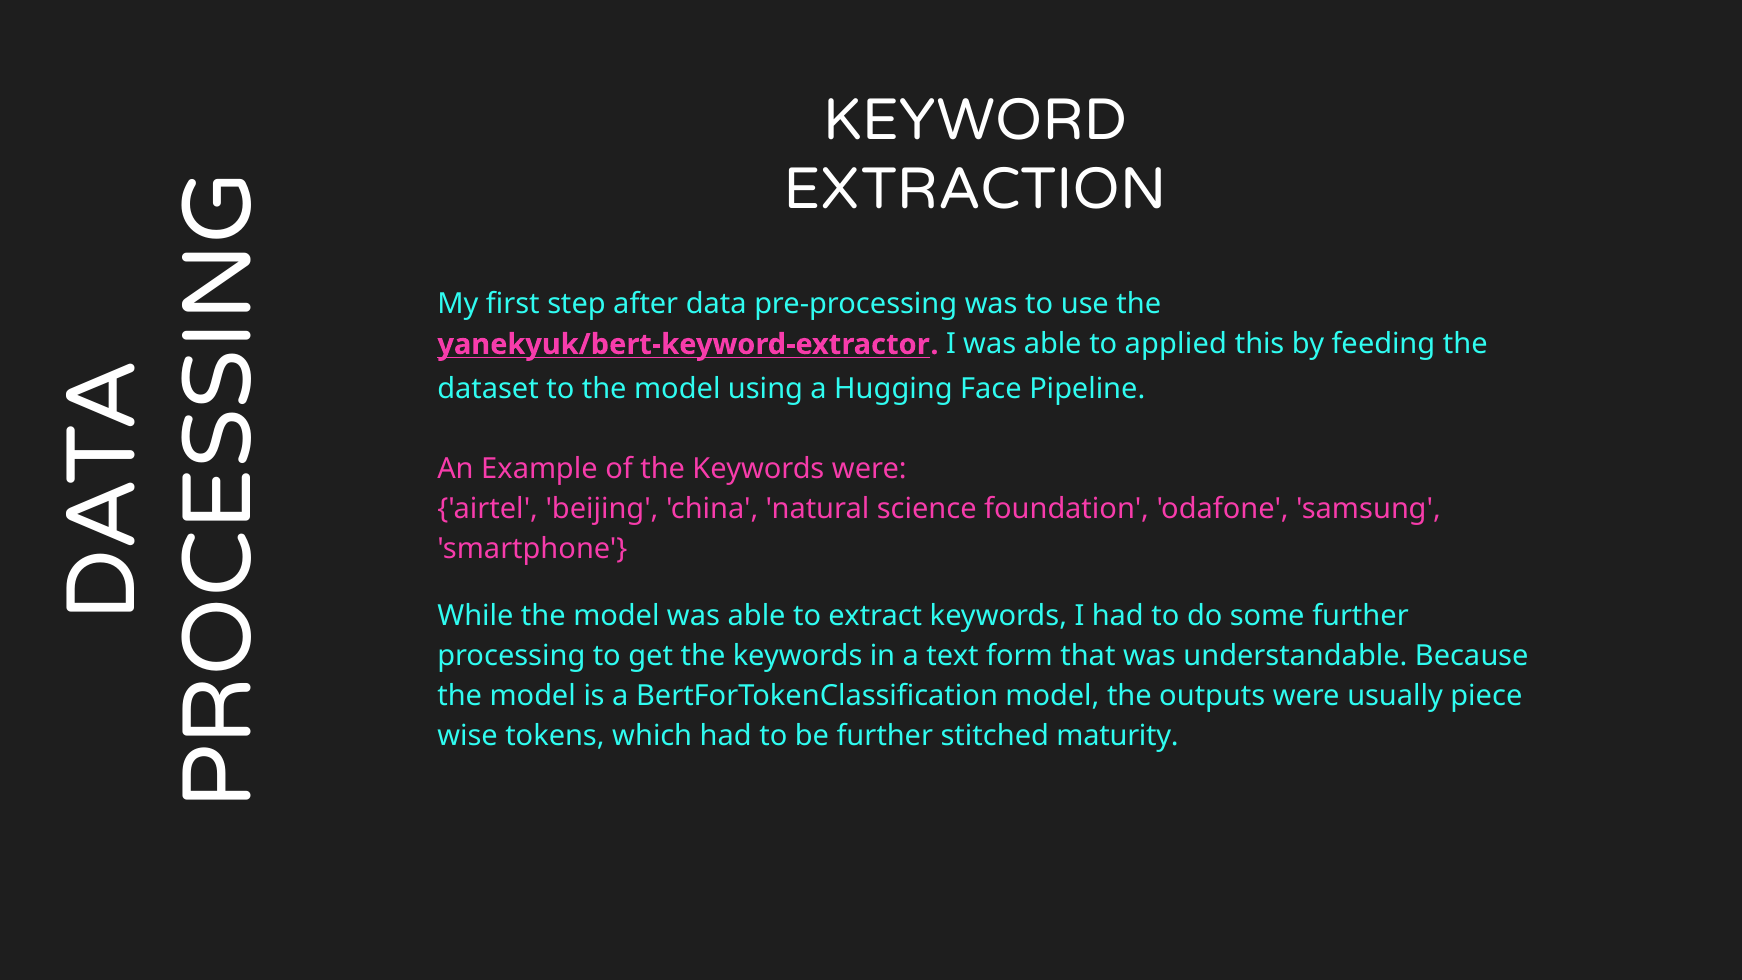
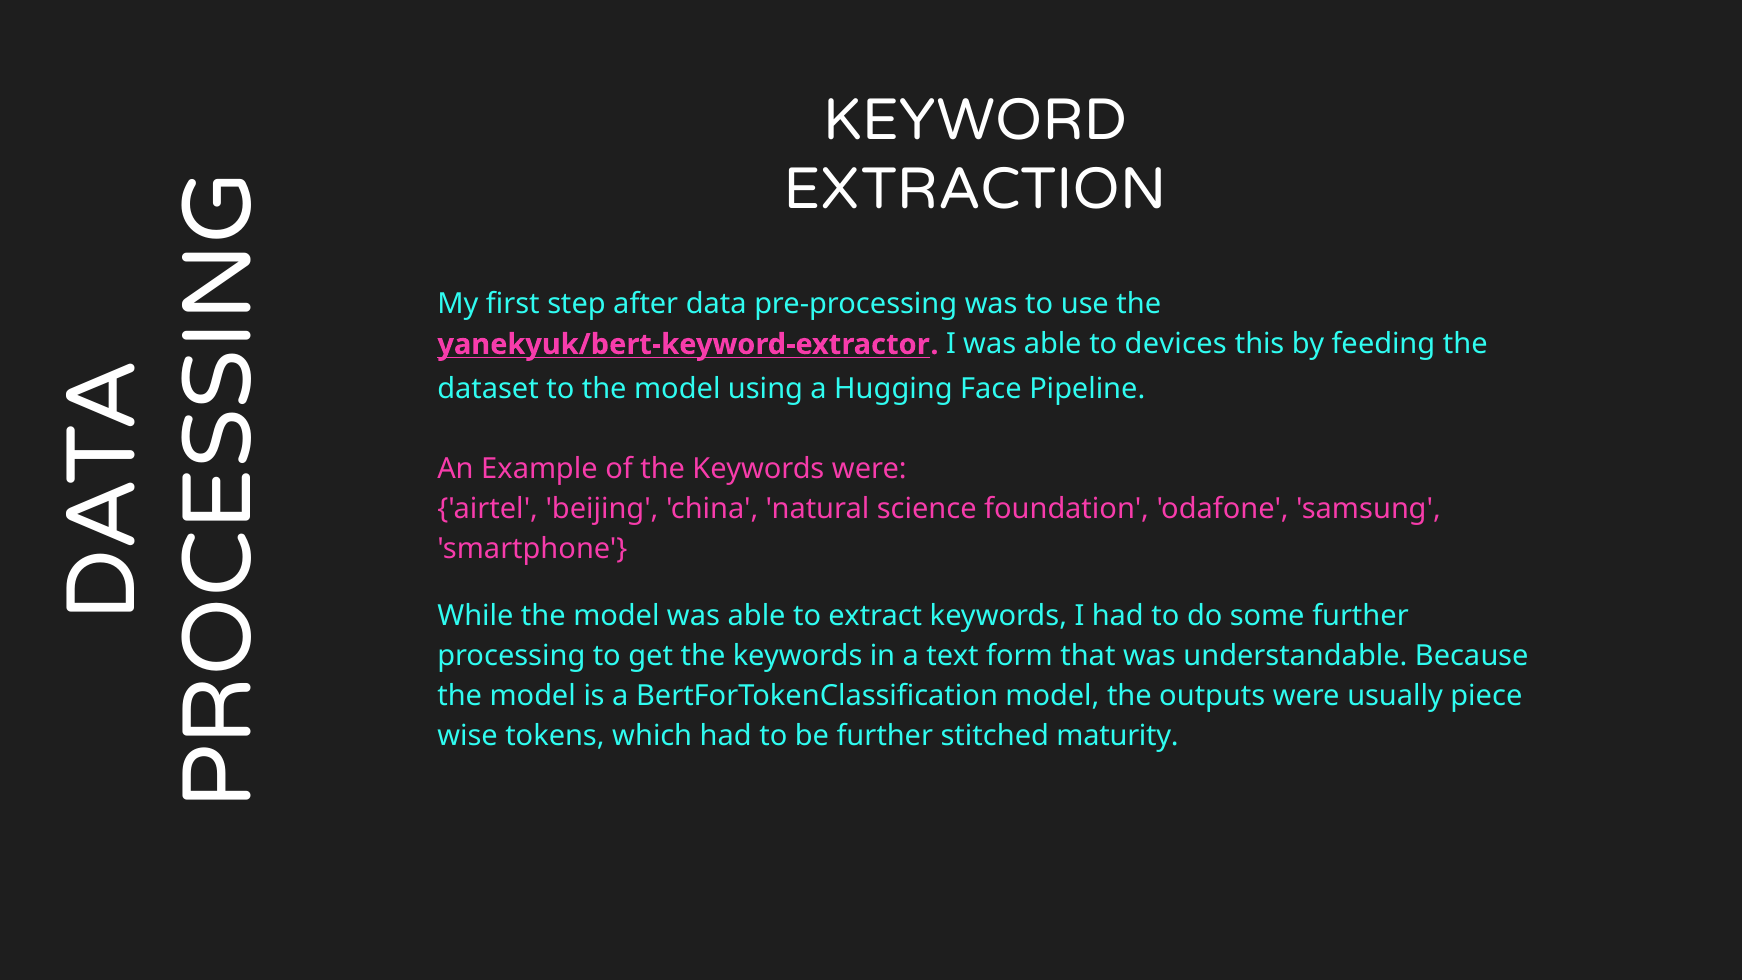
applied: applied -> devices (1176, 344)
